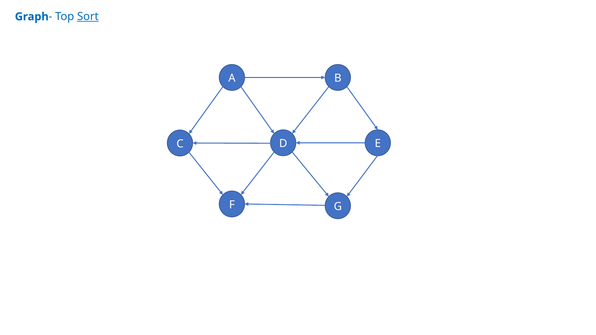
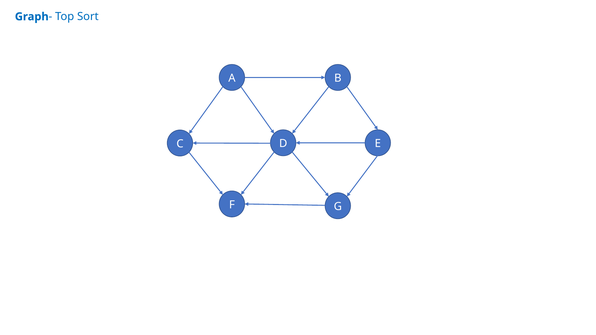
Sort underline: present -> none (88, 17)
